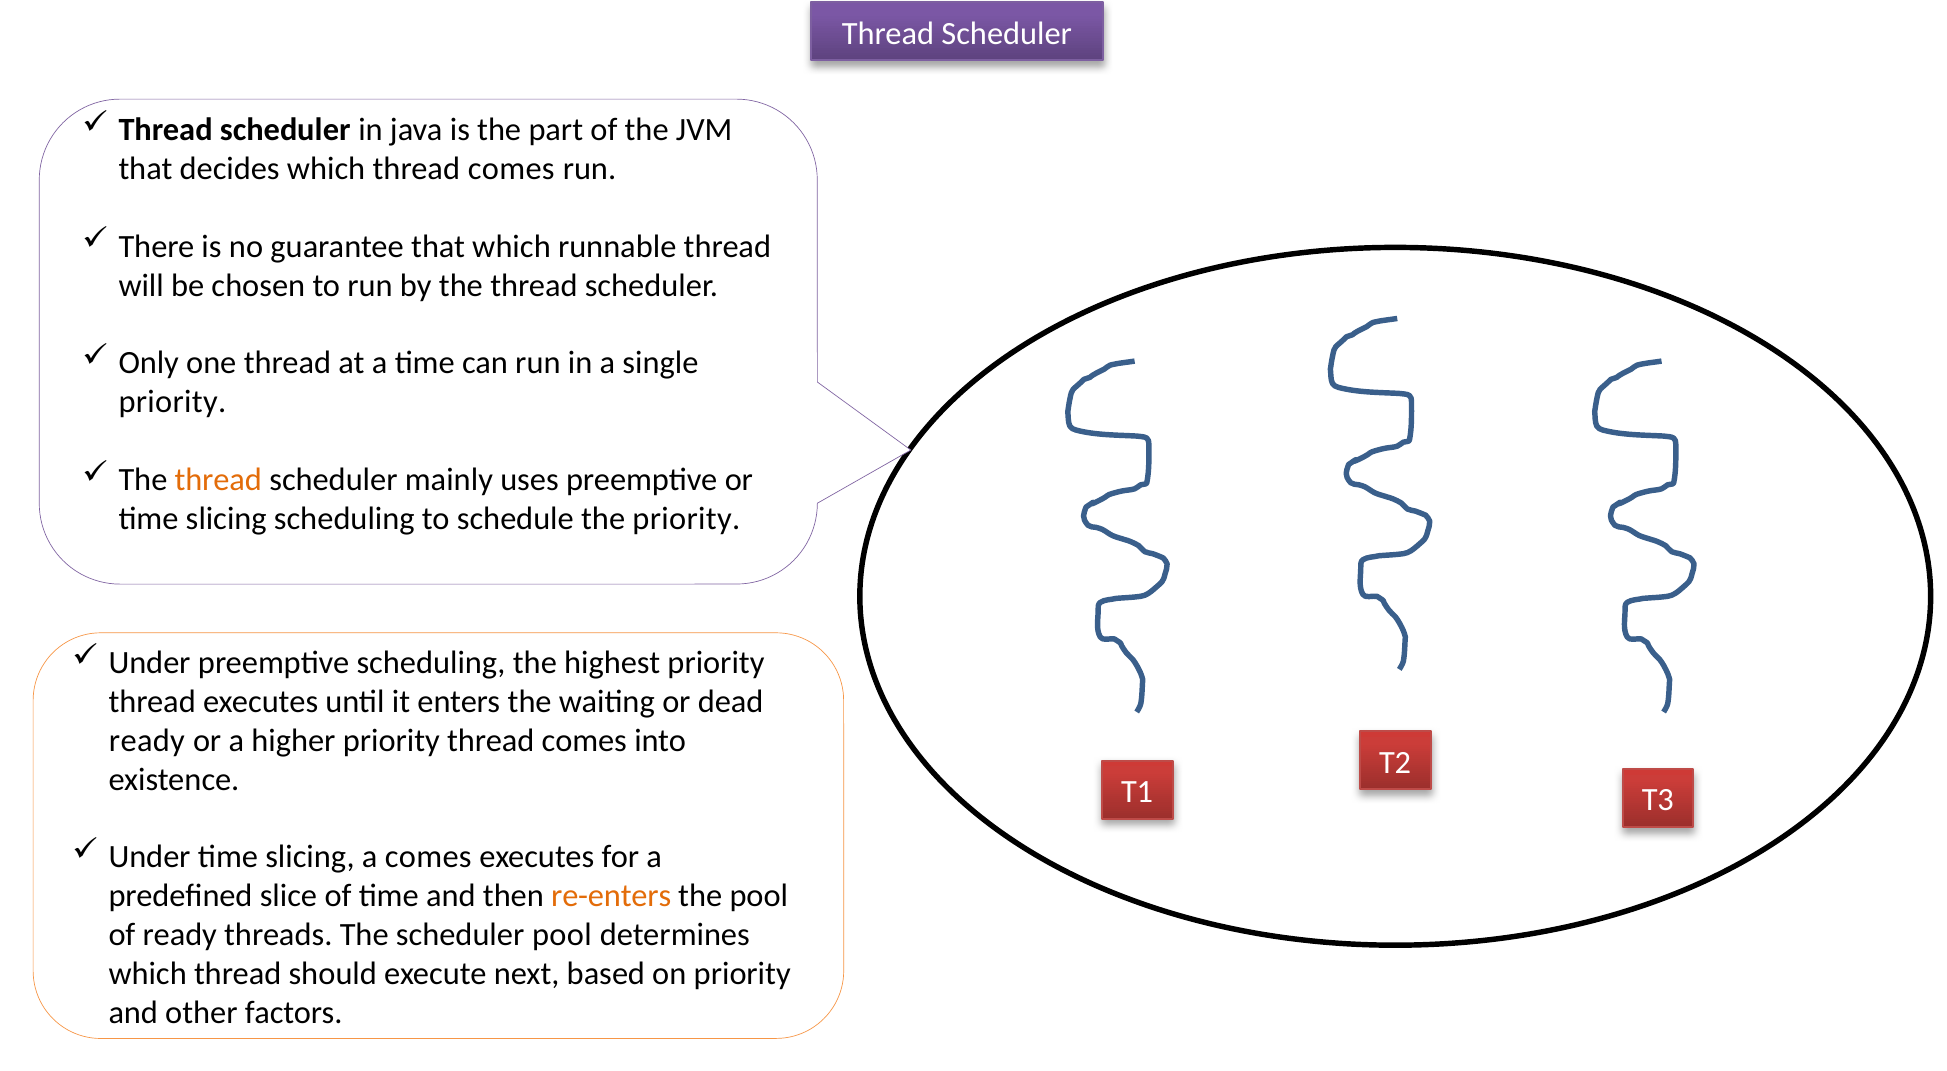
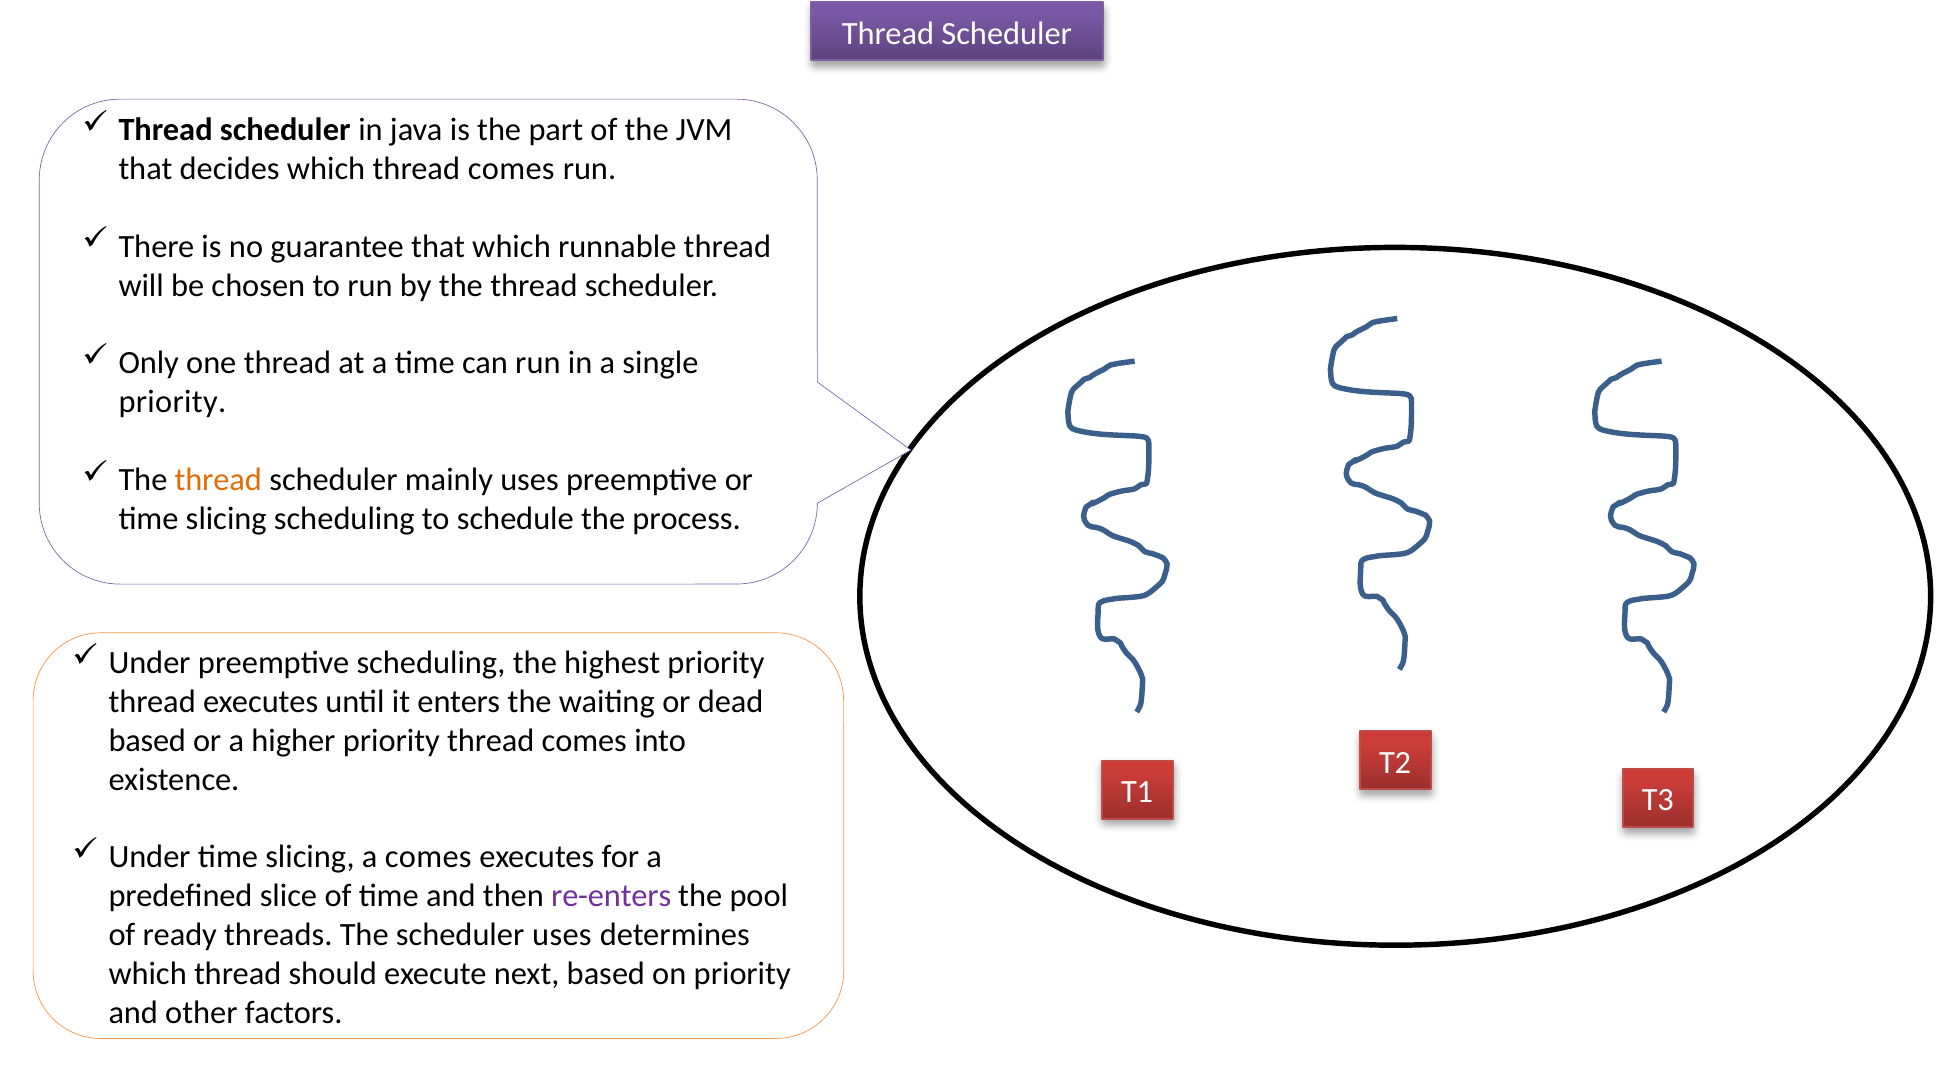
the priority: priority -> process (687, 519)
ready: ready -> based (147, 740)
re-enters colour: orange -> purple (611, 896)
scheduler pool: pool -> uses (562, 935)
